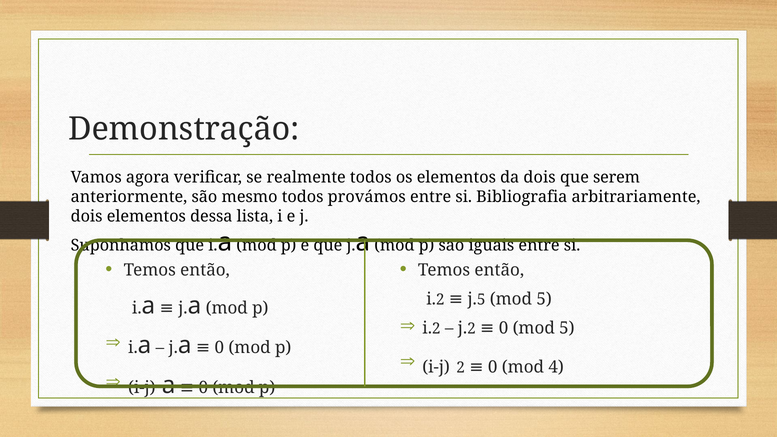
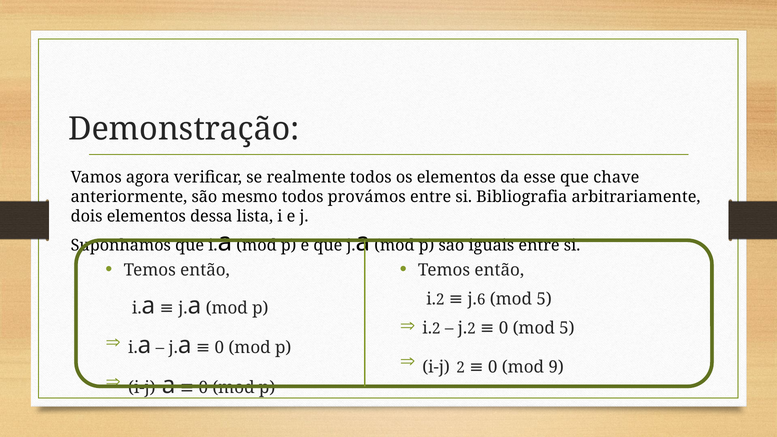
da dois: dois -> esse (540, 178)
serem: serem -> chave (616, 178)
5: 5 -> 6 (481, 300)
4: 4 -> 9 (556, 367)
